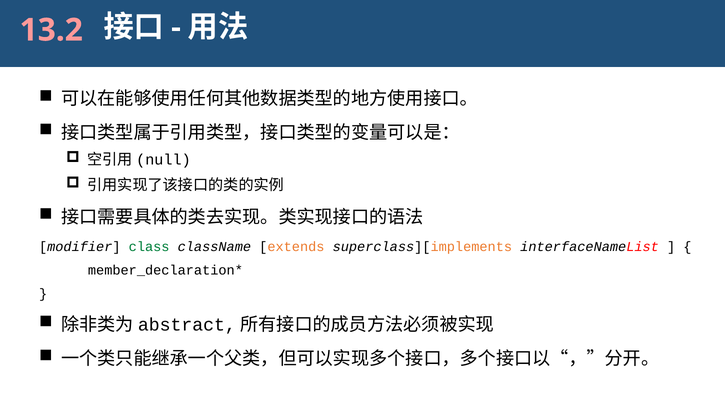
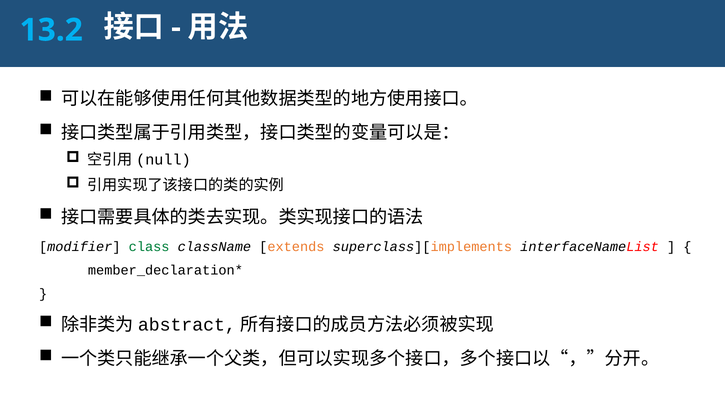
13.2 colour: pink -> light blue (51, 30)
